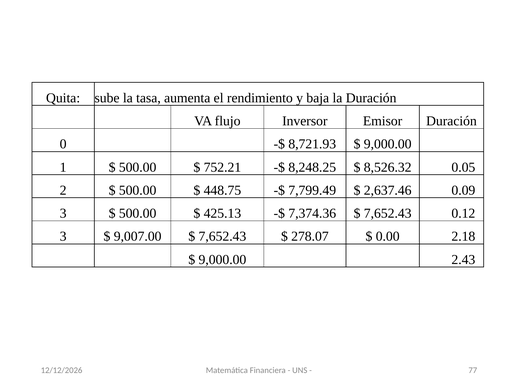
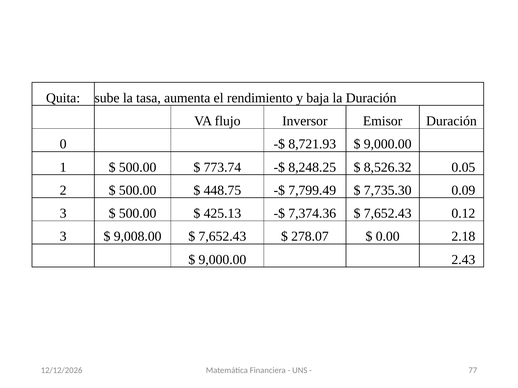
752.21: 752.21 -> 773.74 (222, 167)
2,637.46: 2,637.46 -> 7,735.30 (388, 191)
9,007.00: 9,007.00 -> 9,008.00 (138, 237)
